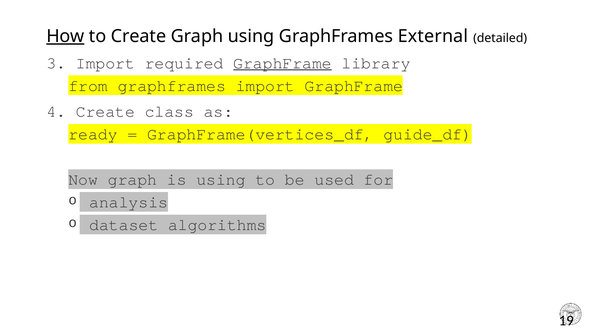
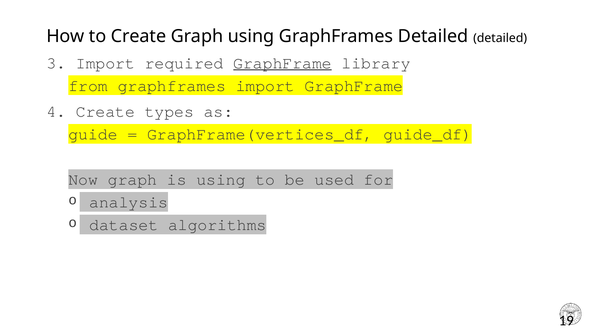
How underline: present -> none (65, 36)
GraphFrames External: External -> Detailed (433, 36)
class: class -> types (169, 111)
ready: ready -> guide (93, 134)
